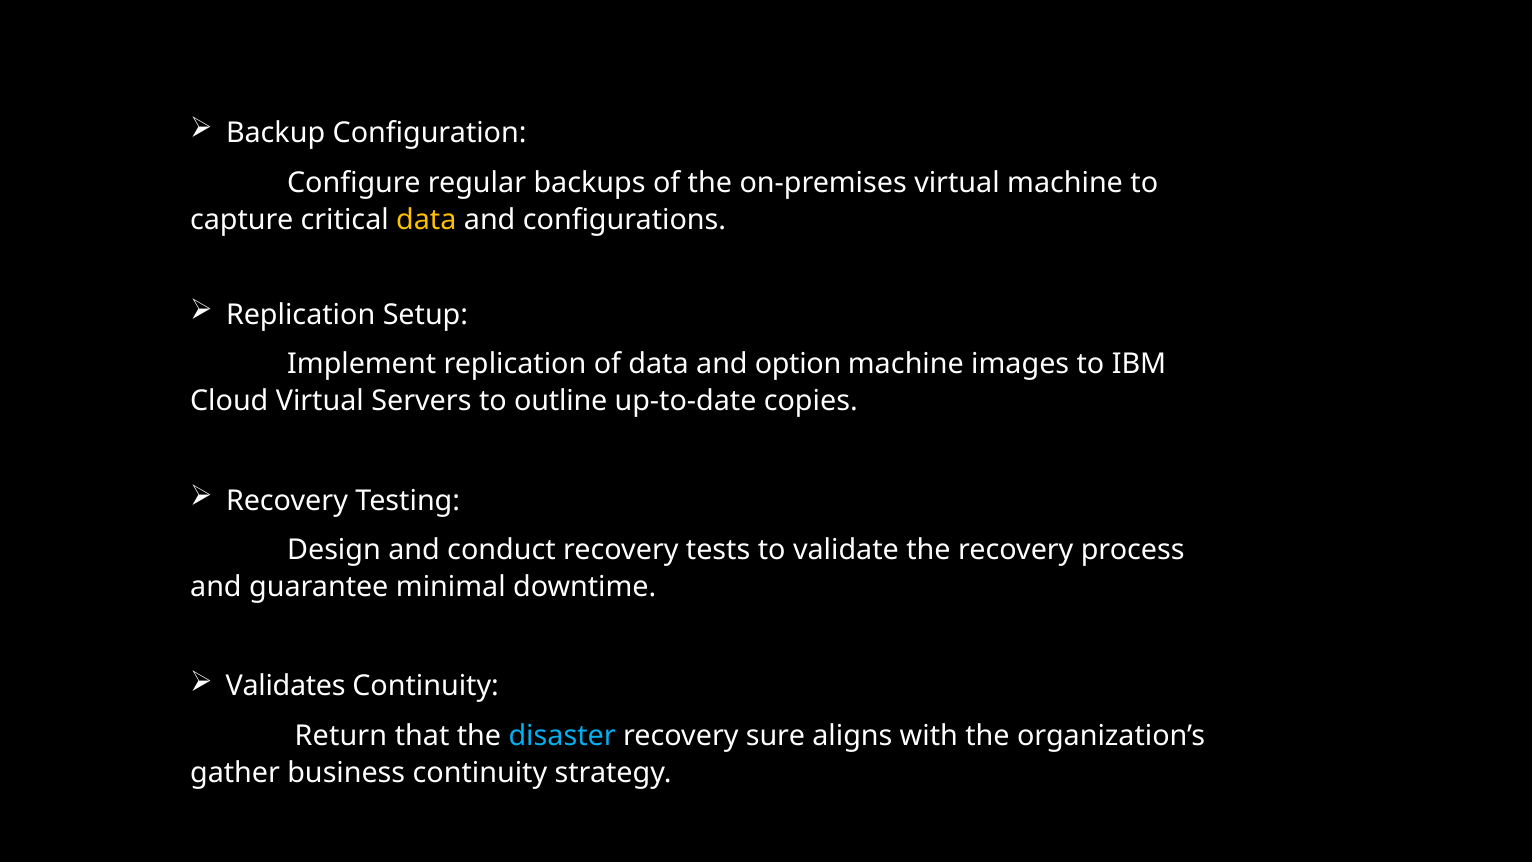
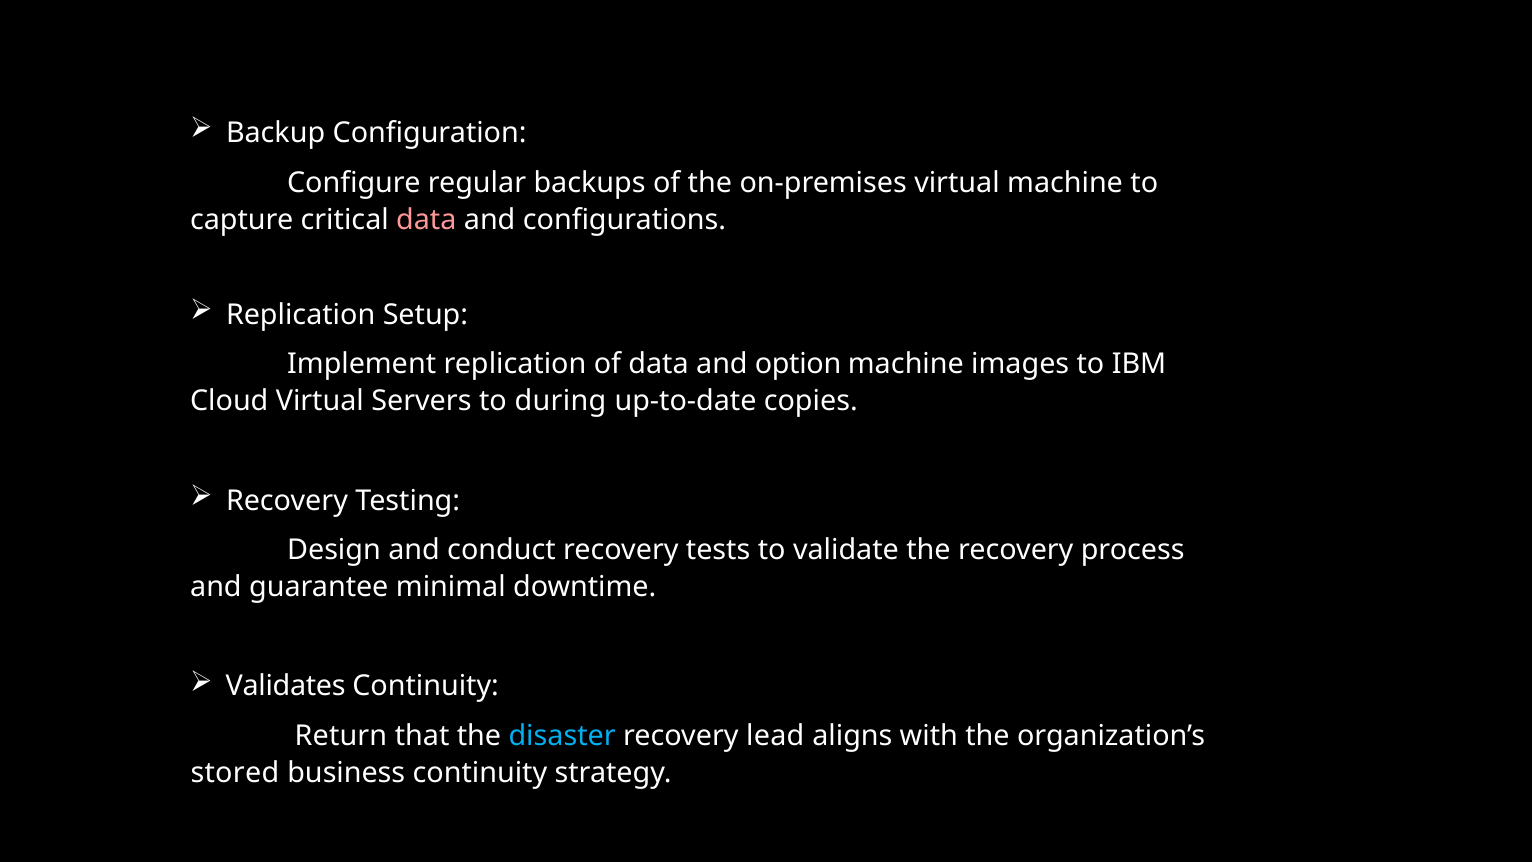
data colour: yellow -> pink (426, 220)
outline: outline -> during (560, 401)
sure: sure -> lead (775, 736)
gather: gather -> stored (235, 773)
